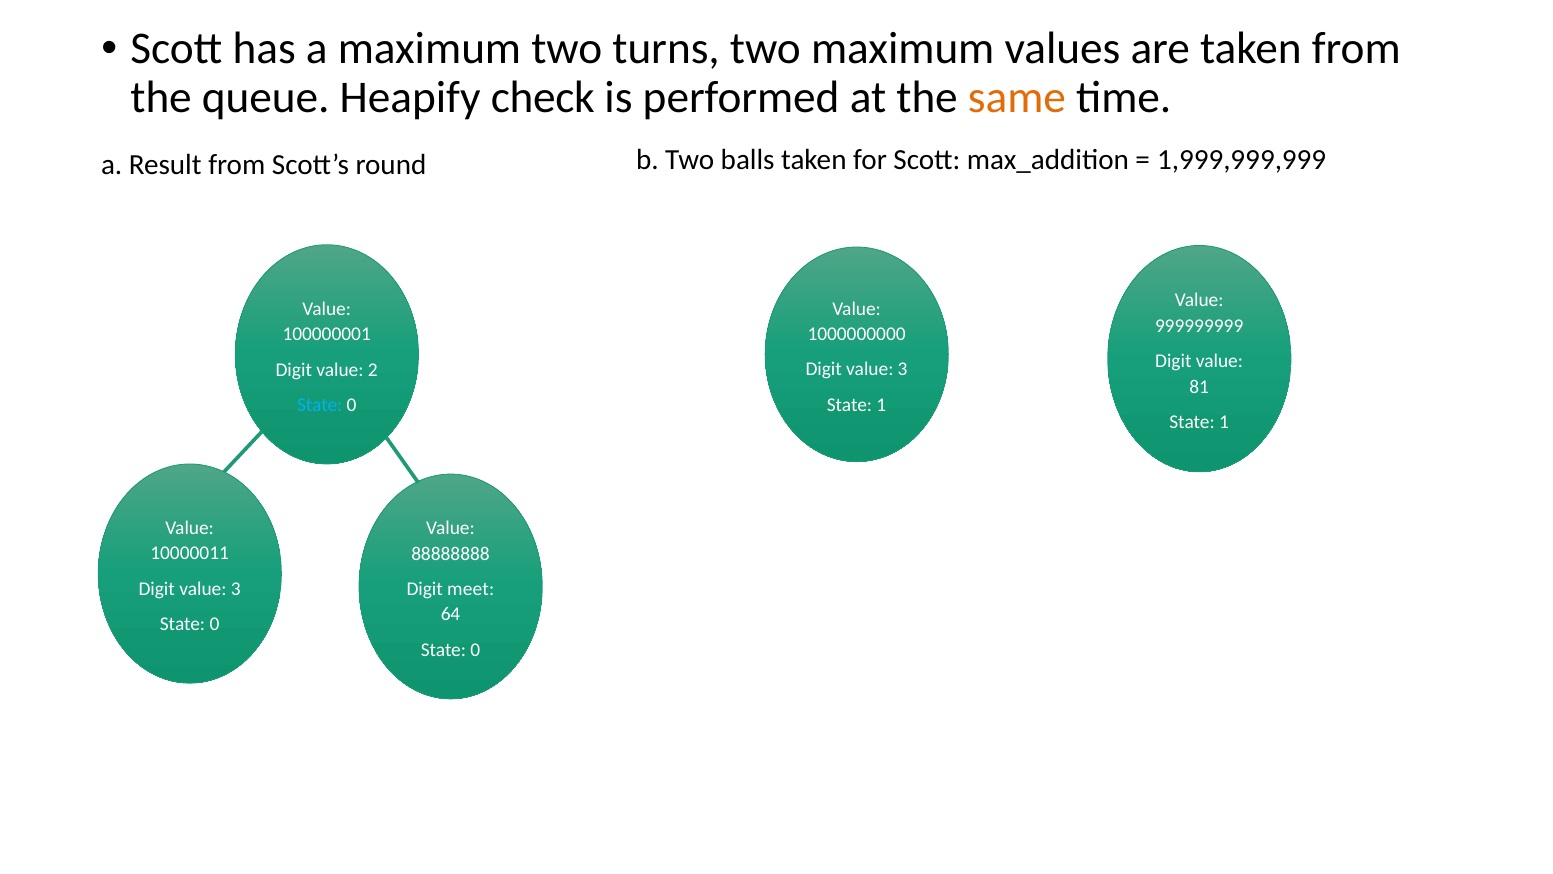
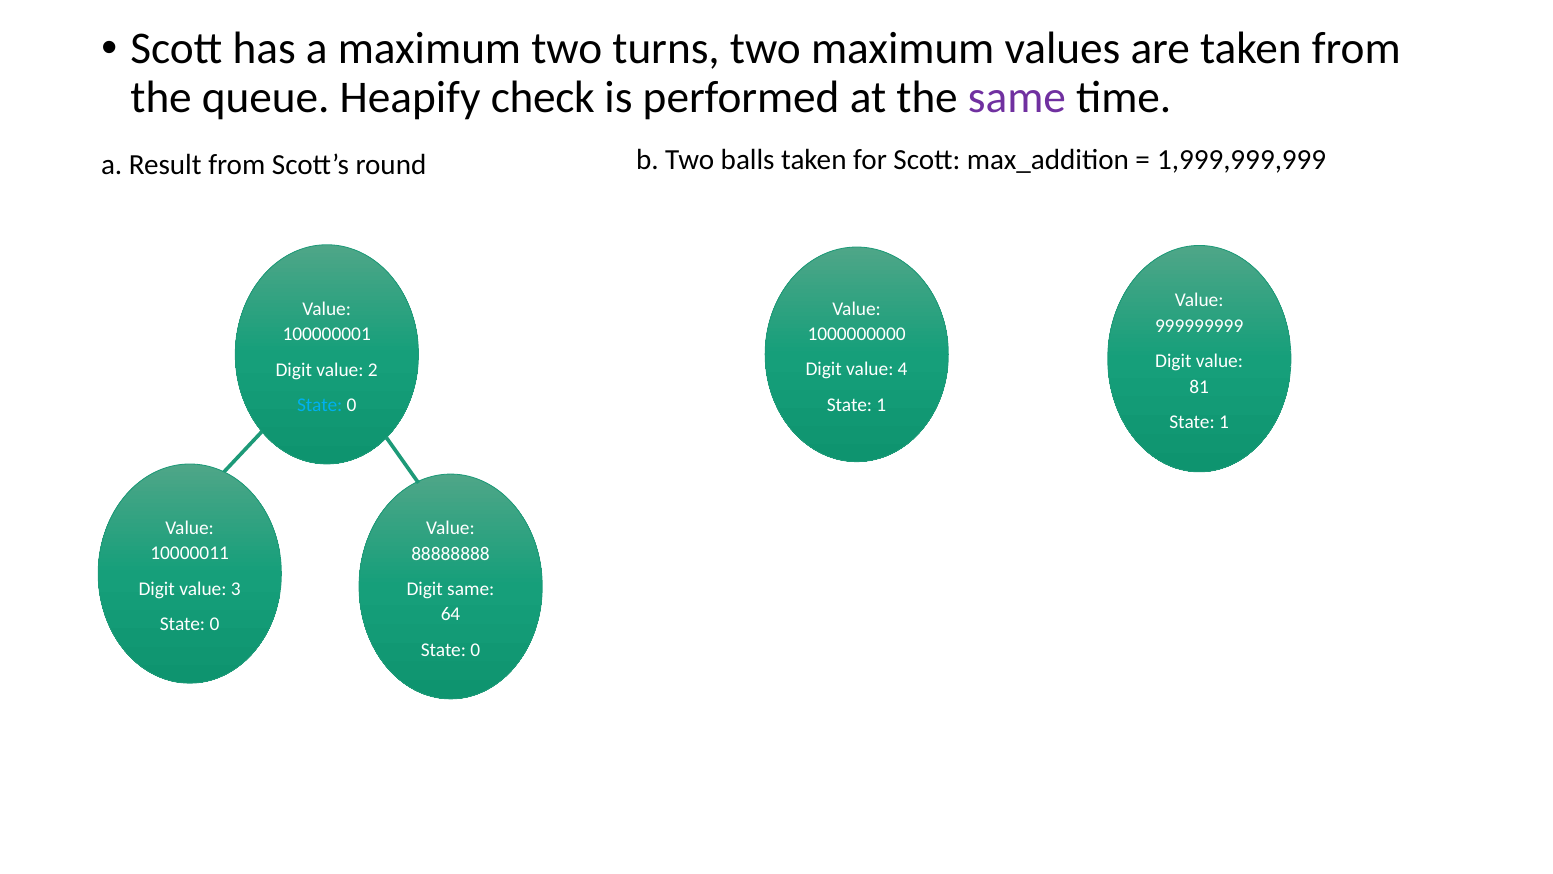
same colour: orange -> purple (1017, 98)
3: 3 -> 4 (903, 369)
Digit meet: meet -> same (471, 589)
